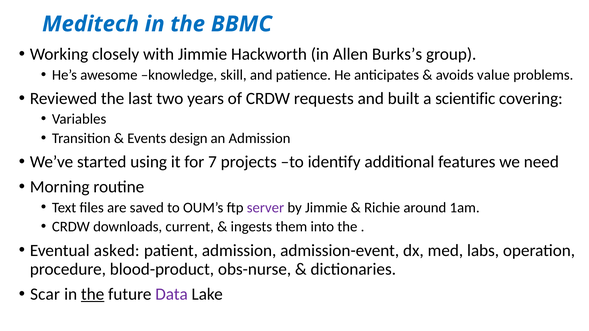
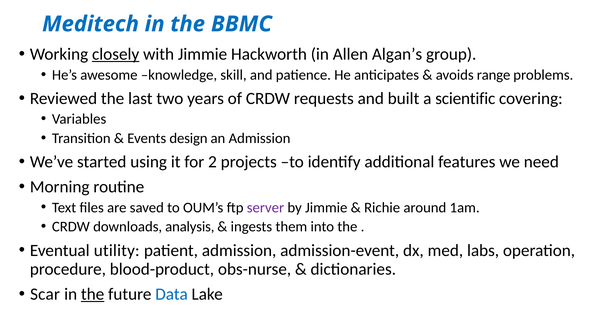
closely underline: none -> present (116, 54)
Burks’s: Burks’s -> Algan’s (397, 54)
value: value -> range (494, 75)
7: 7 -> 2 (212, 162)
current: current -> analysis (190, 227)
asked: asked -> utility (117, 251)
Data colour: purple -> blue (172, 295)
